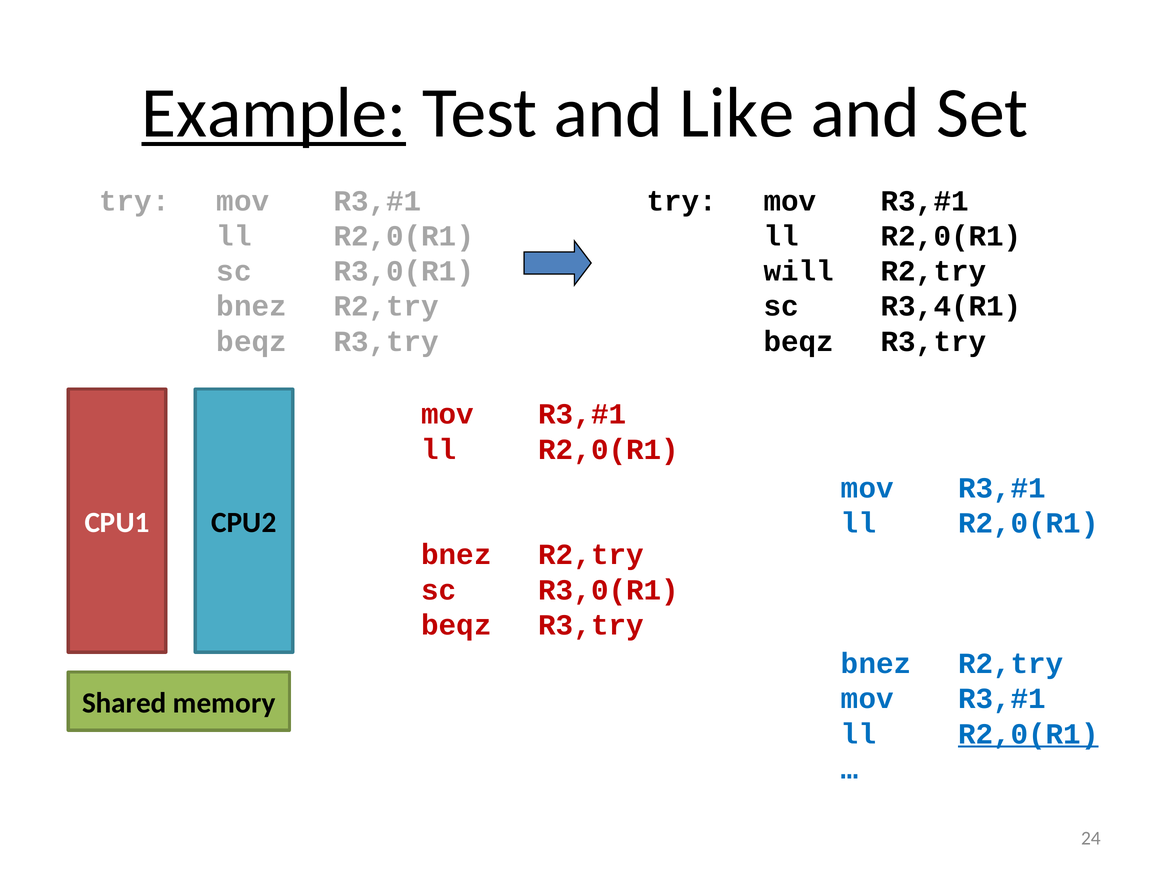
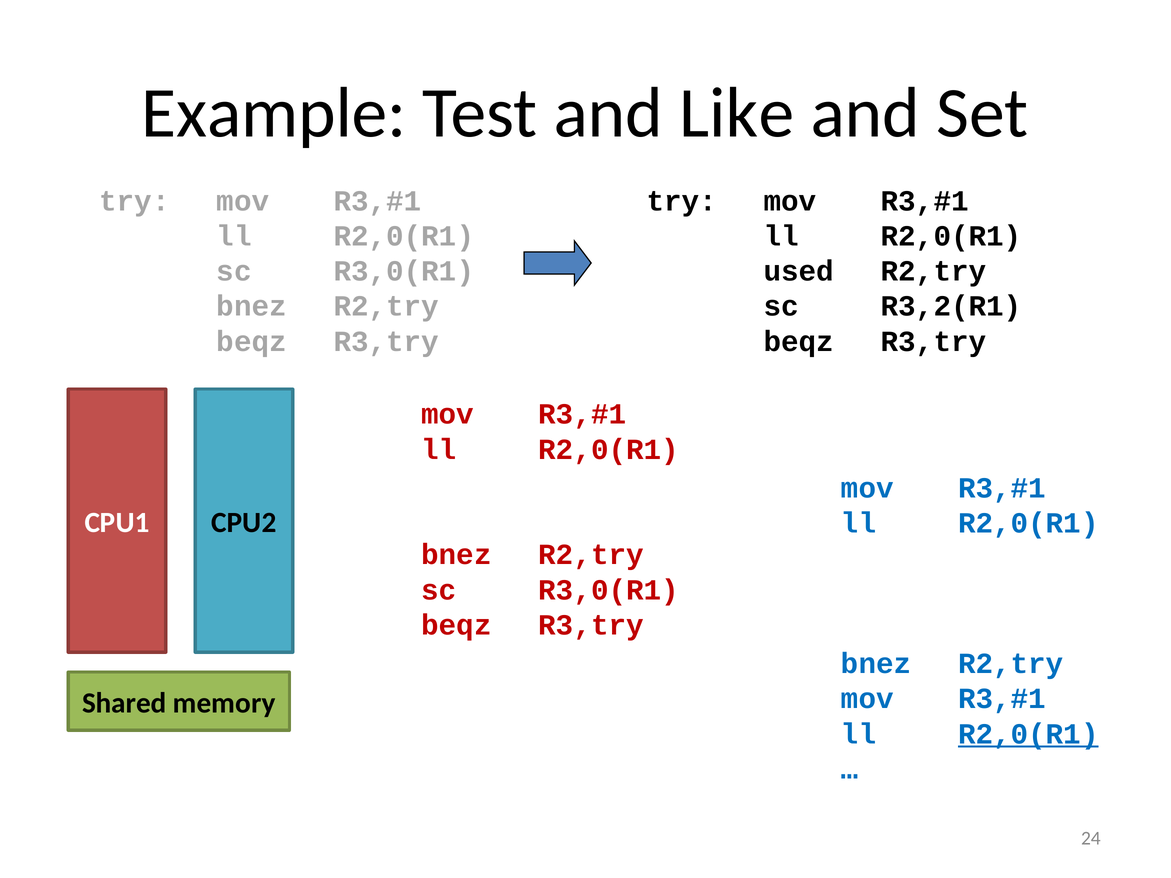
Example underline: present -> none (274, 113)
will: will -> used (799, 271)
R3,4(R1: R3,4(R1 -> R3,2(R1 (951, 306)
